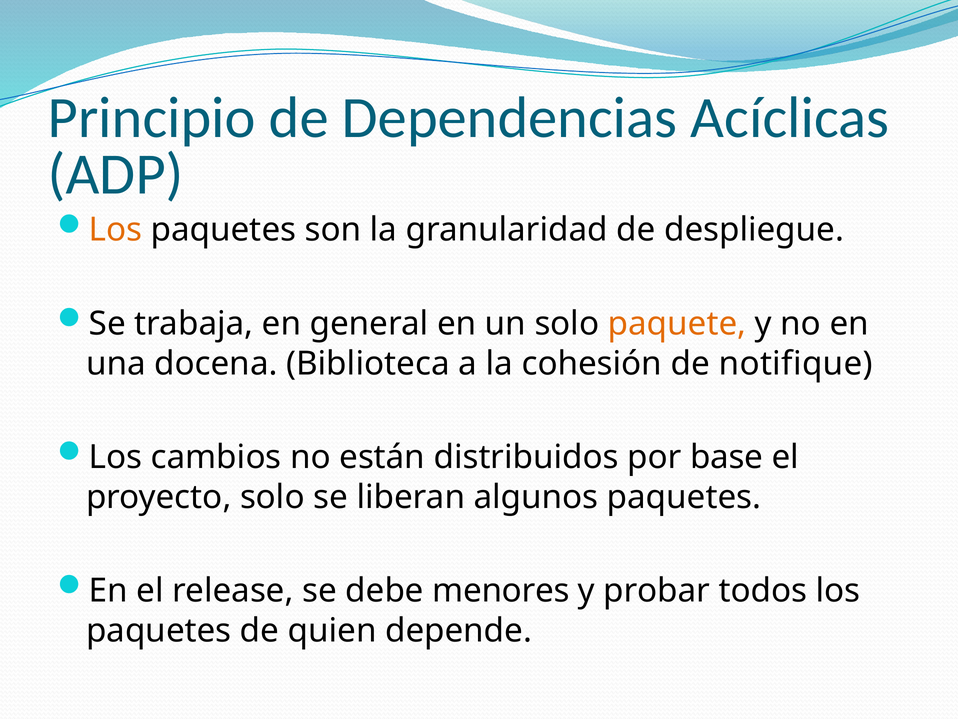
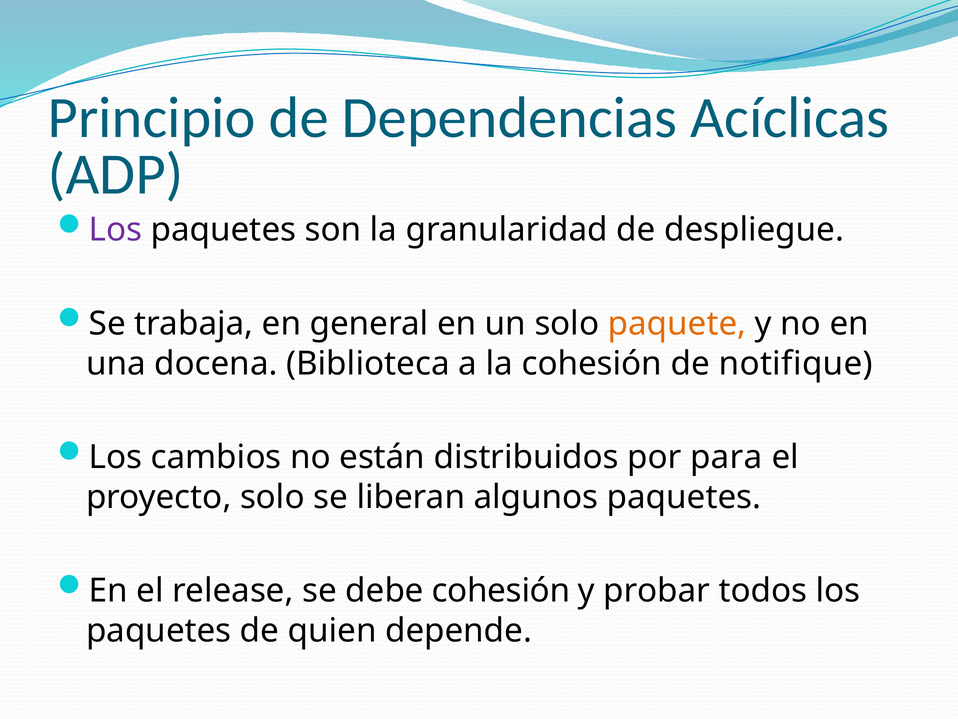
Los colour: orange -> purple (116, 230)
base: base -> para (726, 457)
debe menores: menores -> cohesión (501, 590)
